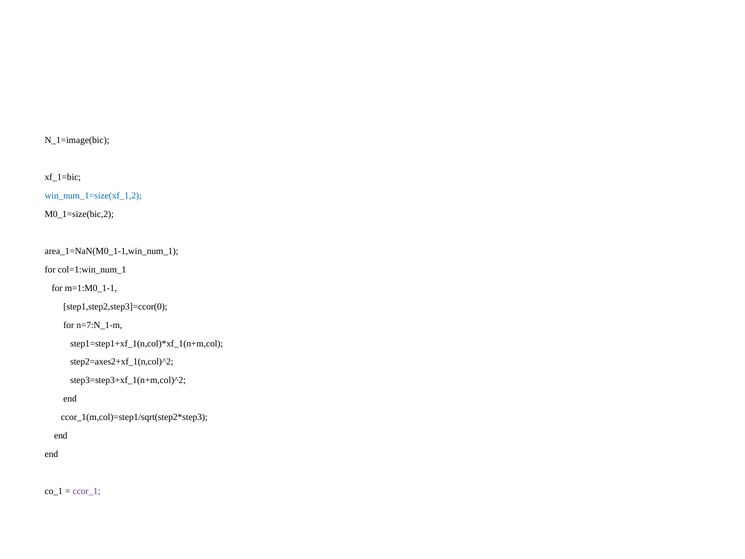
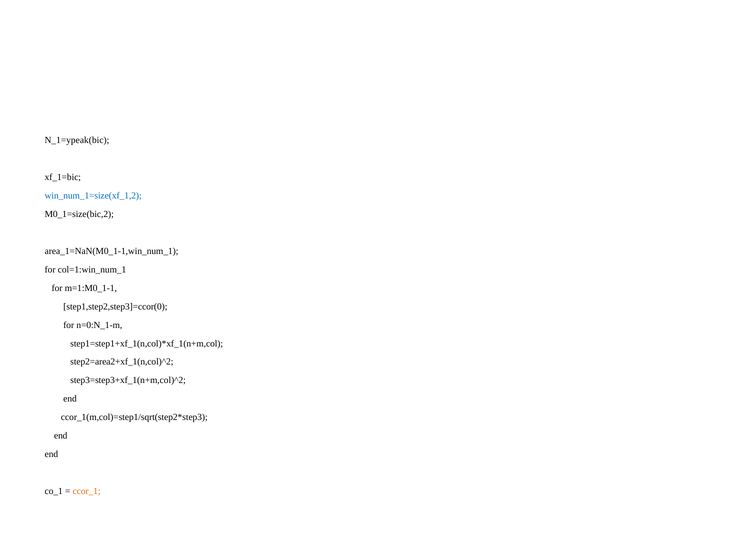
N_1=image(bic: N_1=image(bic -> N_1=ypeak(bic (77, 140)
n=7:N_1-m: n=7:N_1-m -> n=0:N_1-m (99, 325)
step2=axes2+xf_1(n,col)^2: step2=axes2+xf_1(n,col)^2 -> step2=area2+xf_1(n,col)^2 (122, 362)
ccor_1 colour: purple -> orange (87, 491)
